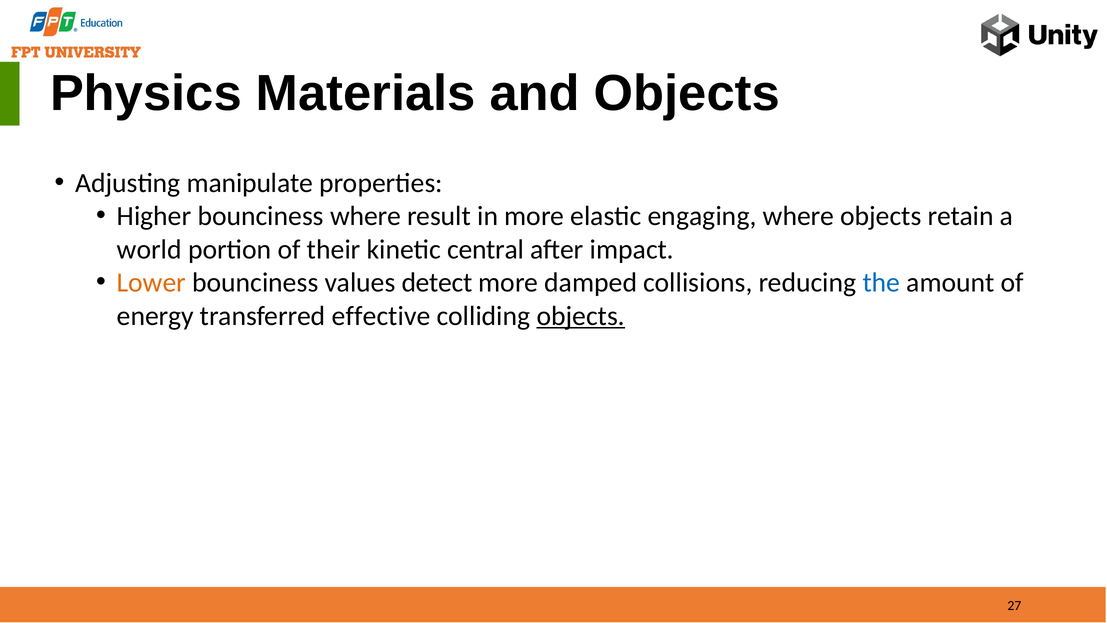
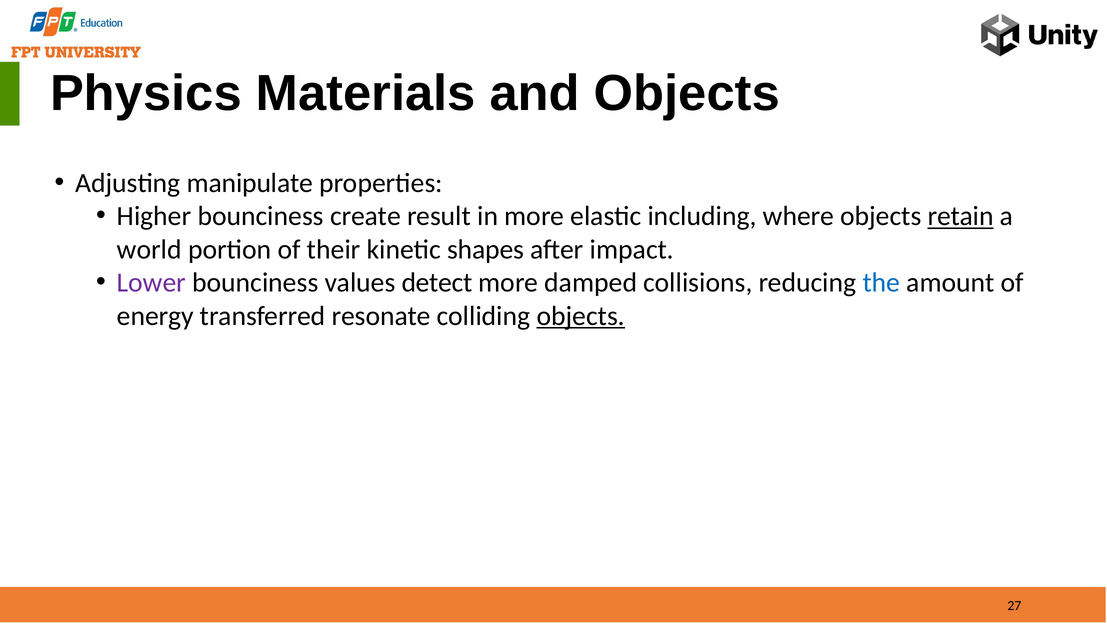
bounciness where: where -> create (365, 216)
engaging: engaging -> including (702, 216)
retain underline: none -> present (961, 216)
central: central -> shapes (486, 249)
Lower colour: orange -> purple (151, 283)
effective: effective -> resonate (381, 316)
